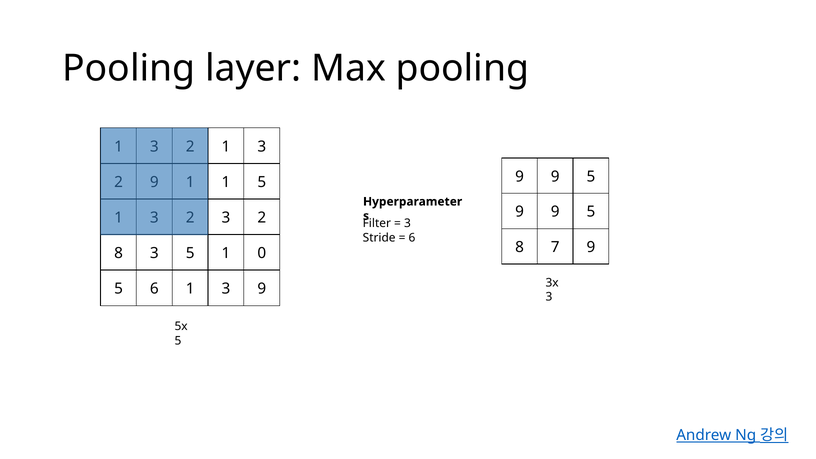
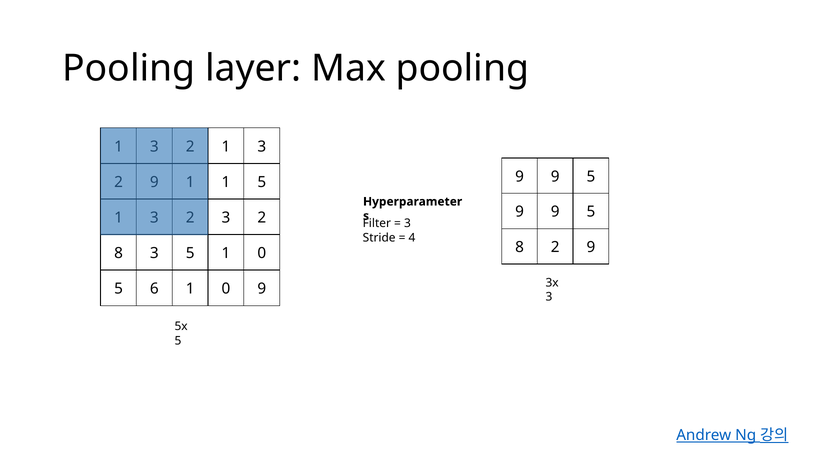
6: 6 -> 4 (412, 238)
8 7: 7 -> 2 (555, 247)
6 1 3: 3 -> 0 (226, 289)
